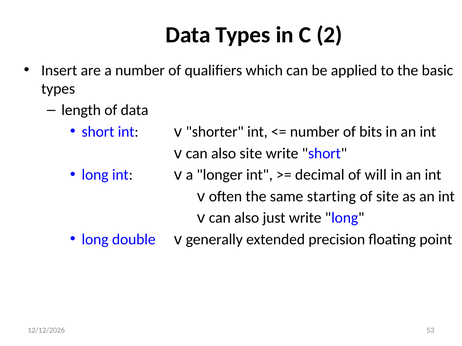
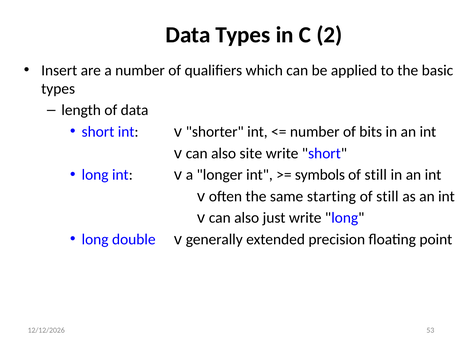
decimal: decimal -> symbols (320, 175)
will: will -> still (376, 175)
site: site -> still (387, 197)
